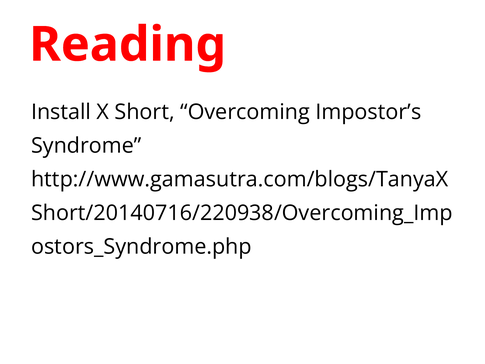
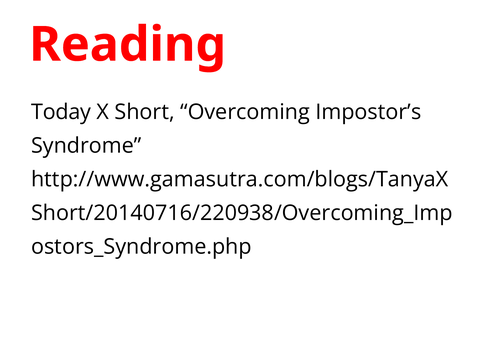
Install: Install -> Today (61, 112)
